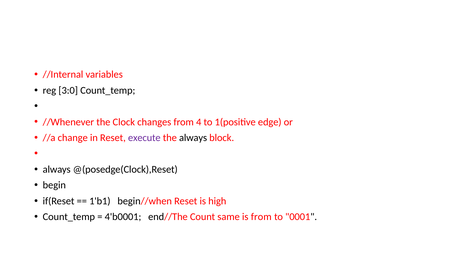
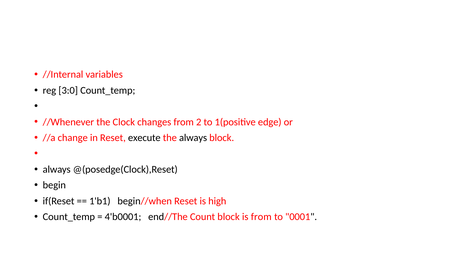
4: 4 -> 2 (199, 122)
execute colour: purple -> black (144, 138)
Count same: same -> block (229, 217)
